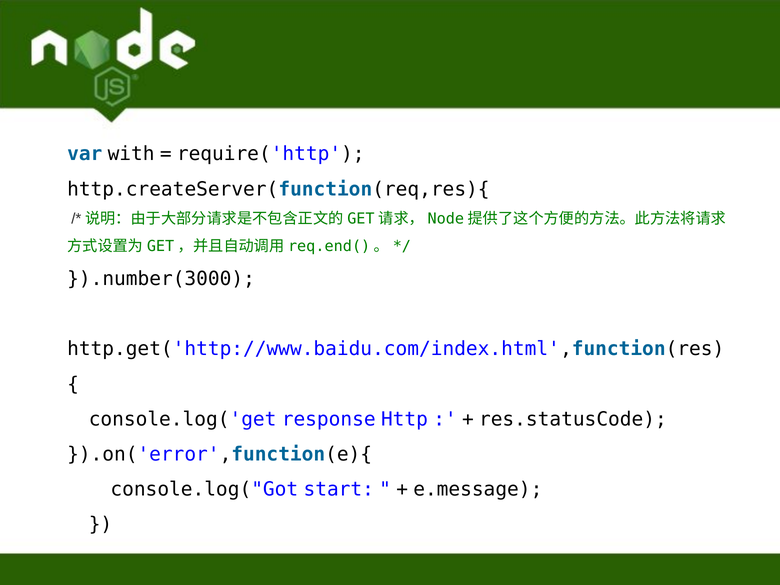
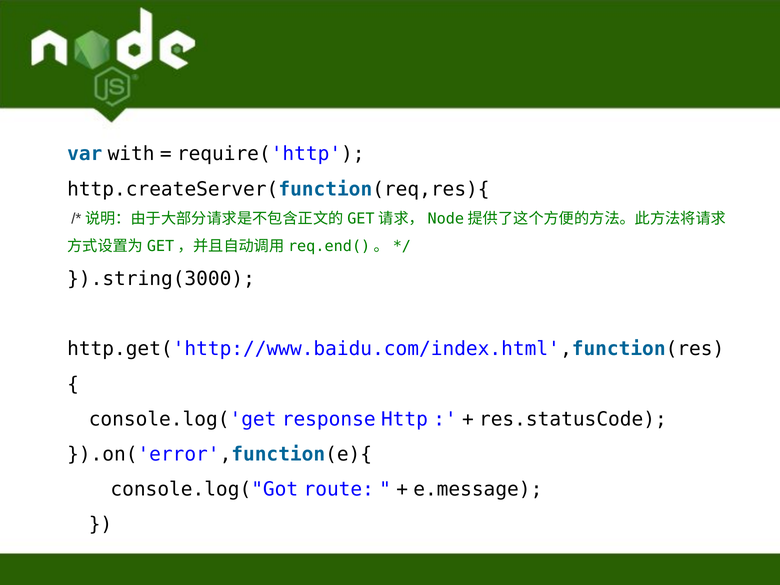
}).number(3000: }).number(3000 -> }).string(3000 (161, 279)
start: start -> route (339, 489)
